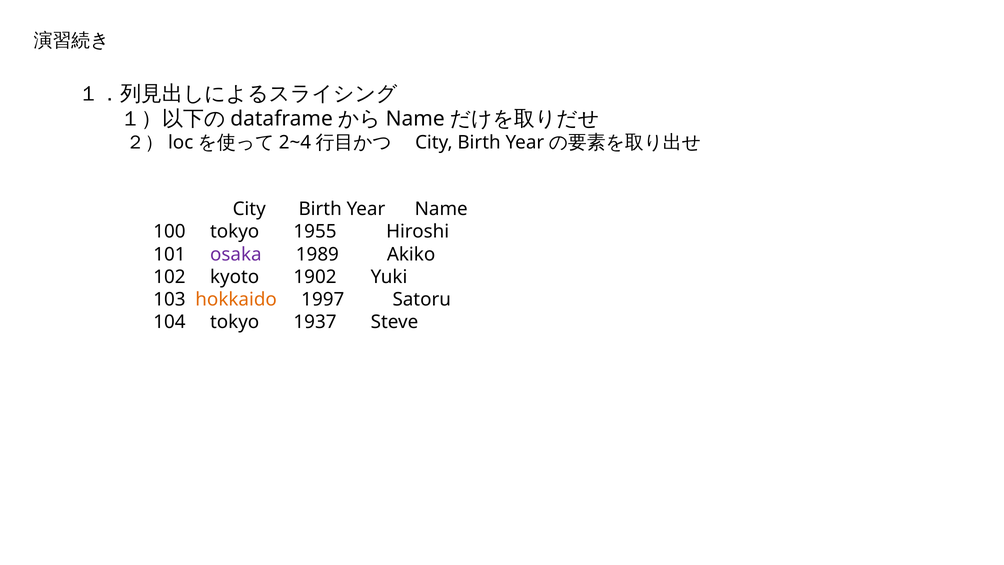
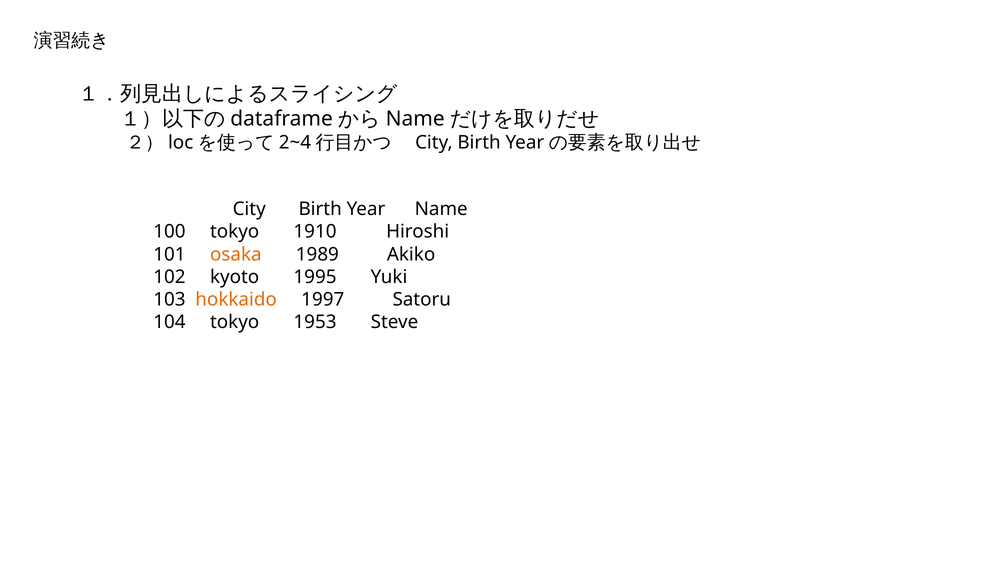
1955: 1955 -> 1910 (315, 232)
osaka colour: purple -> orange (236, 254)
1902: 1902 -> 1995 (315, 277)
1937: 1937 -> 1953 (315, 322)
